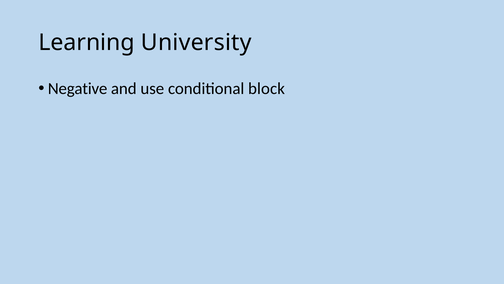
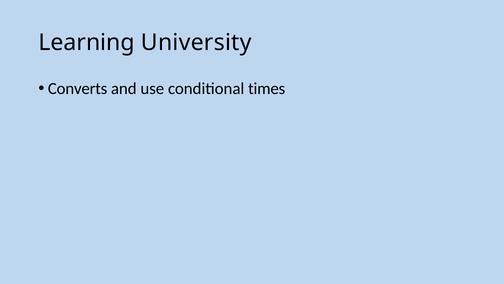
Negative: Negative -> Converts (78, 89)
block: block -> times (267, 89)
